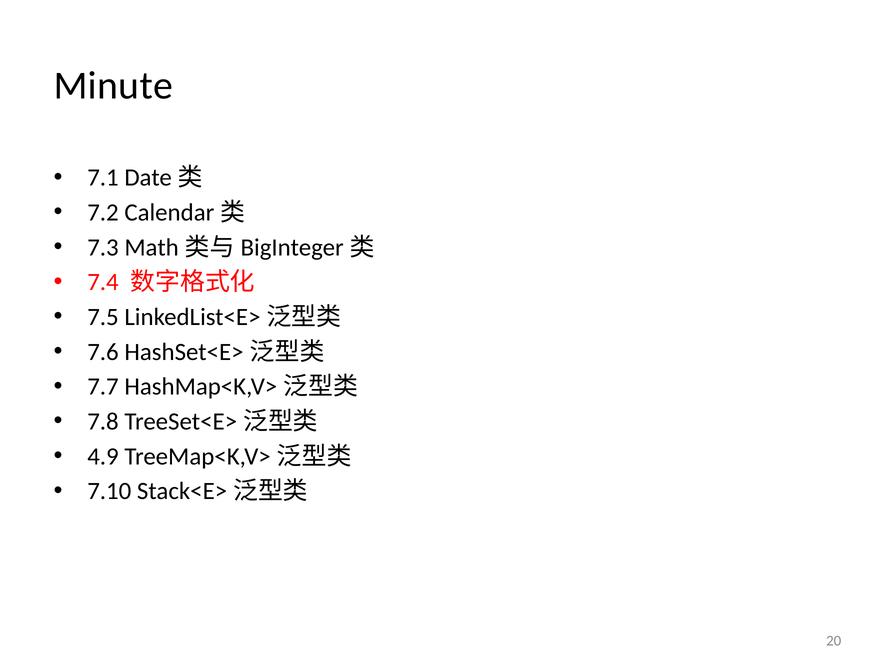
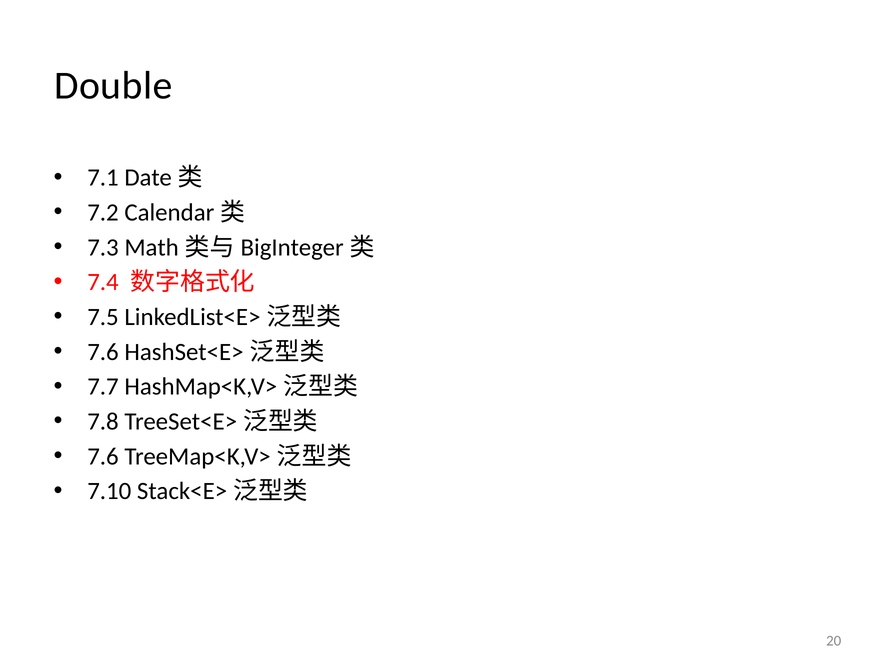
Minute: Minute -> Double (113, 86)
4.9: 4.9 -> 7.6 (103, 457)
